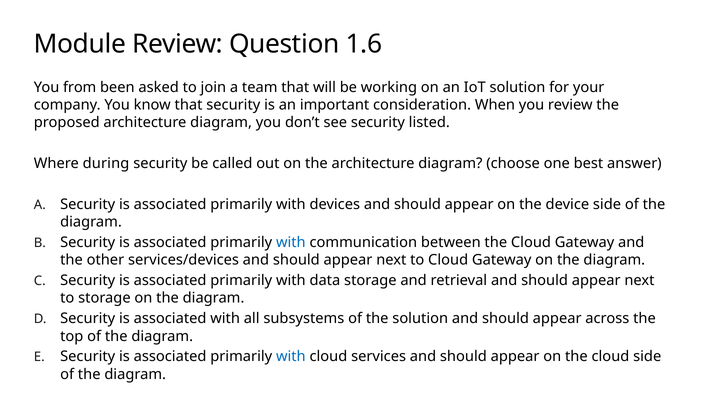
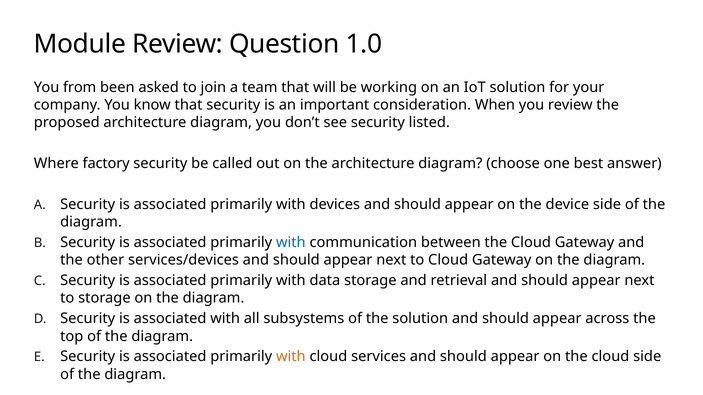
1.6: 1.6 -> 1.0 (364, 44)
during: during -> factory (106, 164)
with colour: blue -> orange (291, 357)
